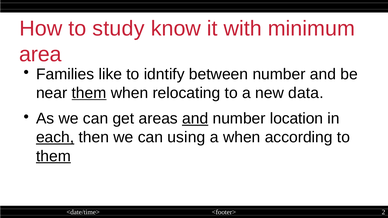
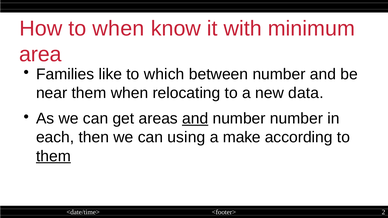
to study: study -> when (118, 29)
idntify: idntify -> which (164, 74)
them underline: present -> none (89, 93)
number location: location -> number (296, 119)
each underline: present -> none (55, 138)
a when: when -> make (242, 138)
